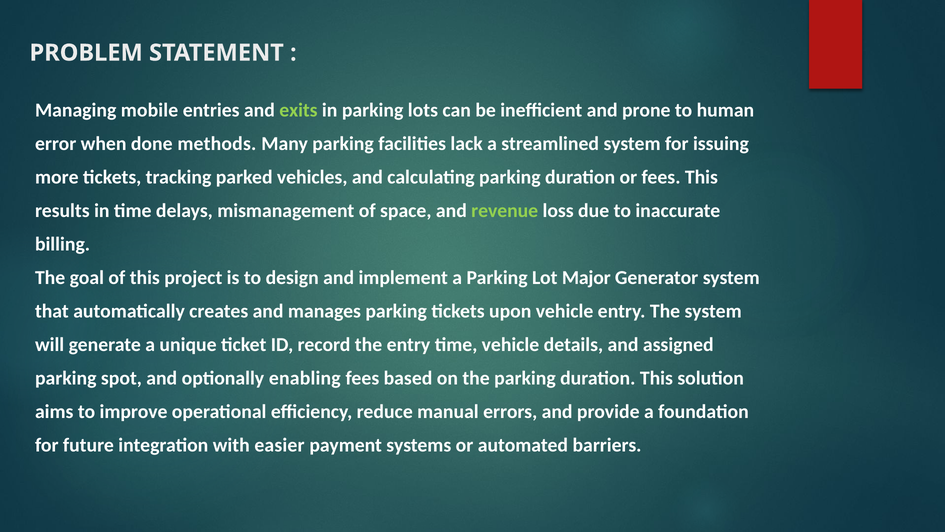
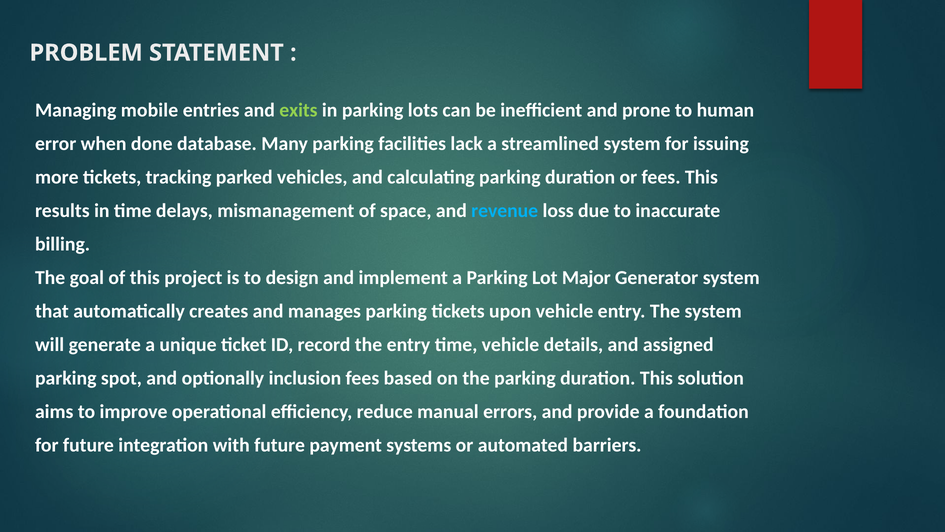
methods: methods -> database (217, 144)
revenue colour: light green -> light blue (505, 211)
enabling: enabling -> inclusion (305, 378)
with easier: easier -> future (280, 445)
